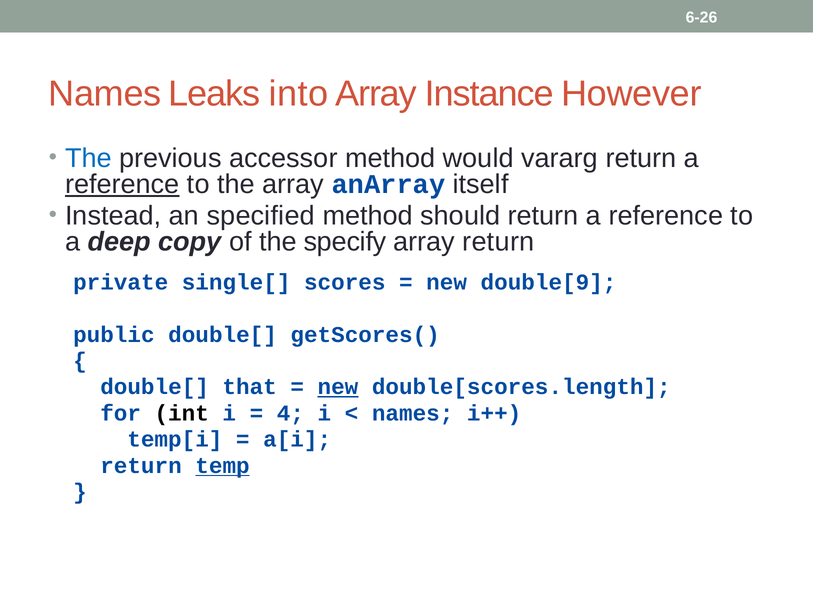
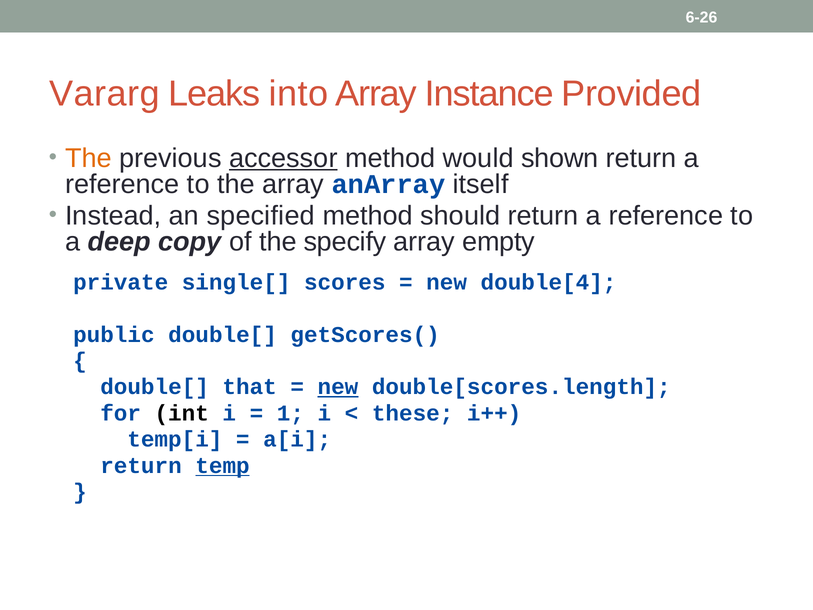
Names: Names -> Vararg (104, 94)
However: However -> Provided (631, 94)
The colour: blue -> orange (88, 158)
accessor underline: none -> present (283, 158)
vararg: vararg -> shown (560, 158)
reference underline: present -> none (122, 184)
array return: return -> empty (499, 242)
double[9: double[9 -> double[4 (549, 282)
4: 4 -> 1 (290, 413)
names: names -> these (413, 413)
